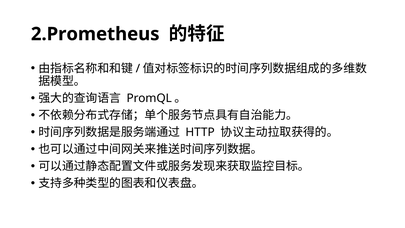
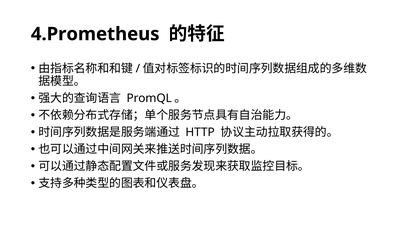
2.Prometheus: 2.Prometheus -> 4.Prometheus (95, 34)
